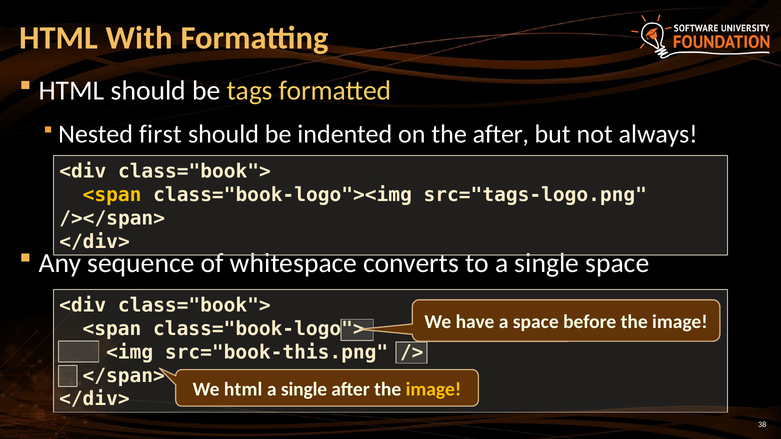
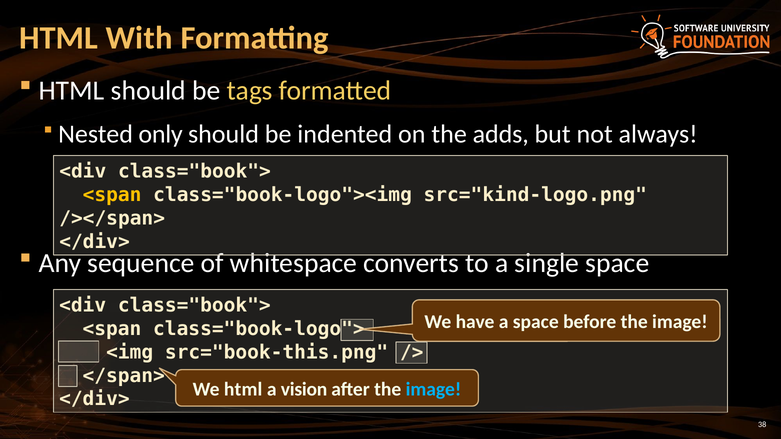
first: first -> only (161, 134)
the after: after -> adds (501, 134)
src="tags-logo.png: src="tags-logo.png -> src="kind-logo.png (535, 195)
single: single -> vision (304, 390)
image colour: yellow -> light blue (433, 390)
